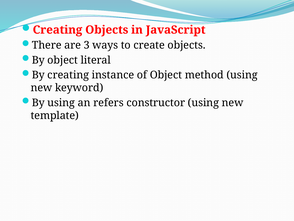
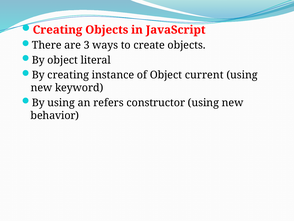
method: method -> current (204, 75)
template: template -> behavior (55, 115)
